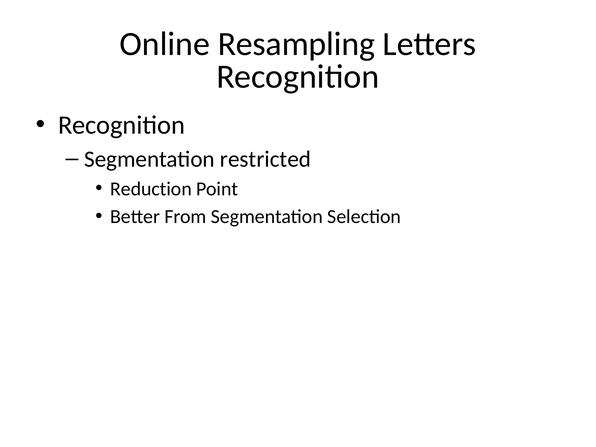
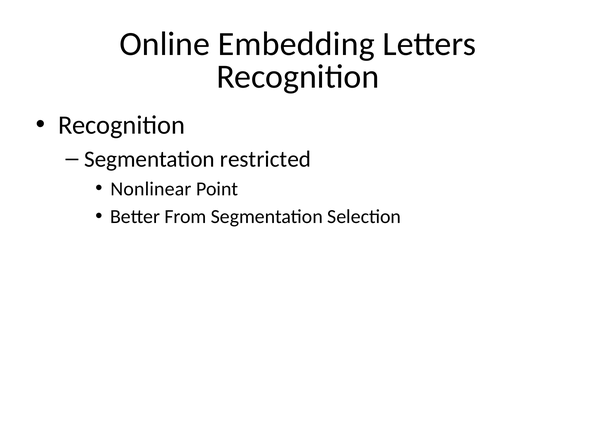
Resampling: Resampling -> Embedding (296, 44)
Reduction: Reduction -> Nonlinear (151, 189)
